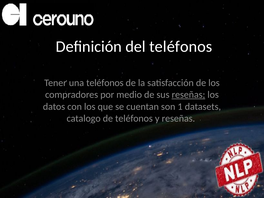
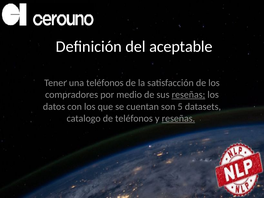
del teléfonos: teléfonos -> aceptable (181, 47)
1: 1 -> 5 (180, 107)
reseñas underline: none -> present (178, 118)
